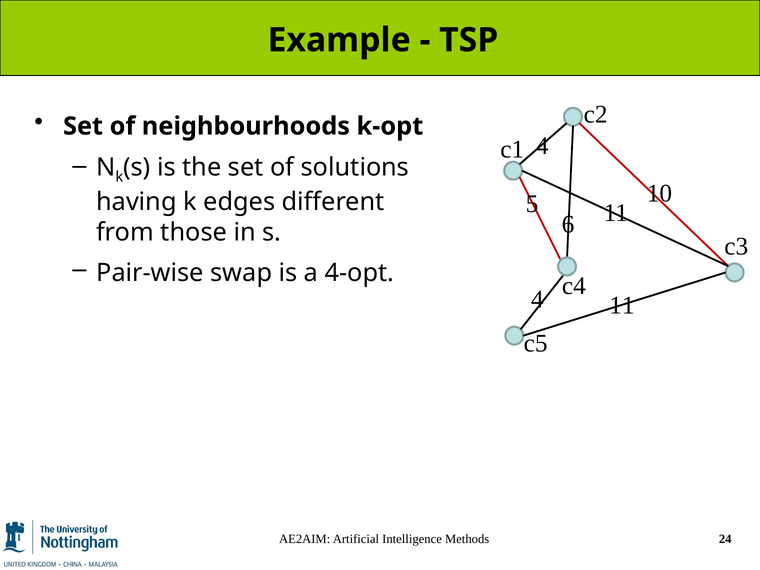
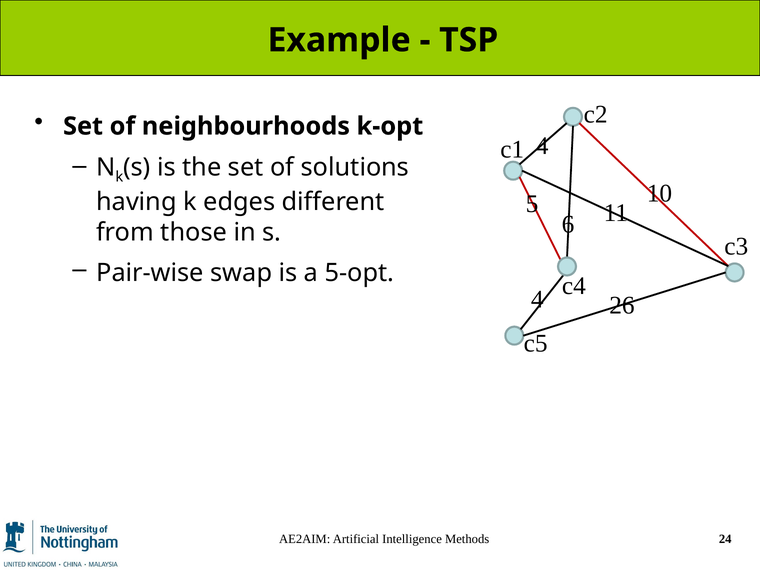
4-opt: 4-opt -> 5-opt (360, 273)
4 11: 11 -> 26 (622, 305)
